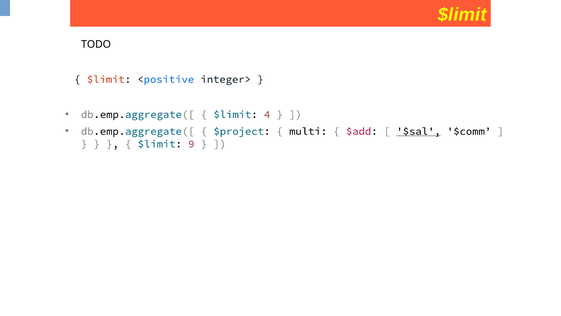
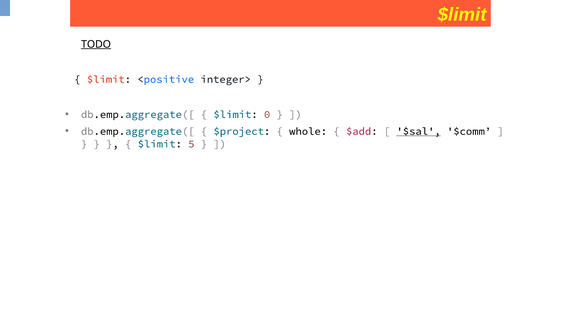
TODO underline: none -> present (96, 44)
4: 4 -> 0 (267, 114)
multi: multi -> whole (308, 131)
9: 9 -> 5 (191, 144)
